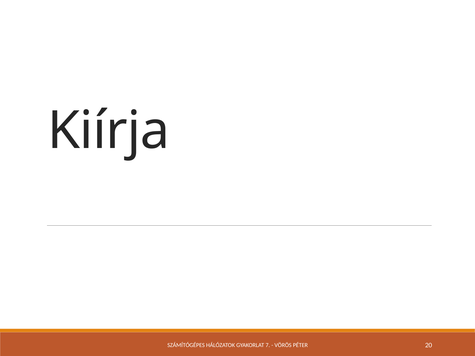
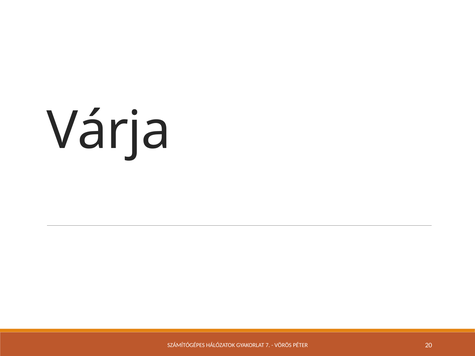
Kiírja: Kiírja -> Várja (109, 131)
